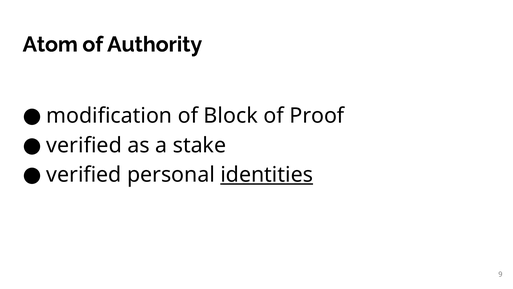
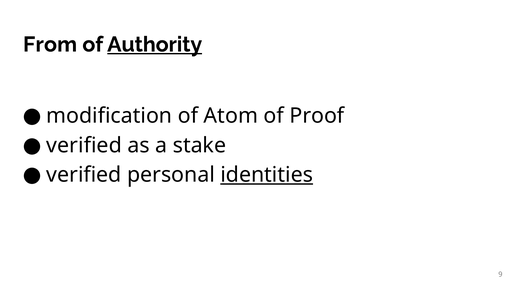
Atom: Atom -> From (50, 44)
Authority underline: none -> present (155, 44)
Block: Block -> Atom (231, 116)
